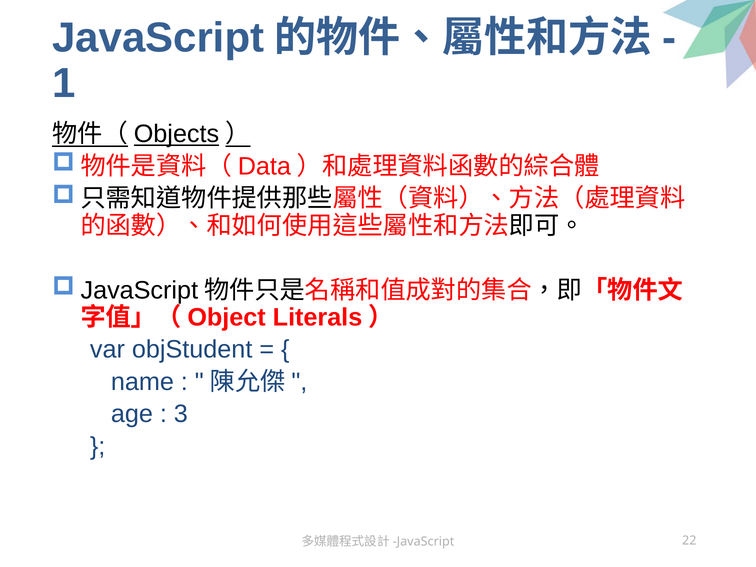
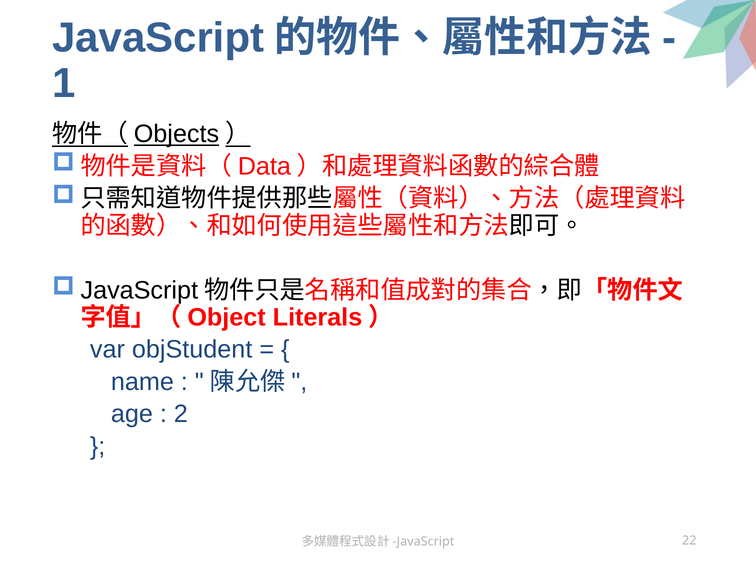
3: 3 -> 2 (181, 414)
